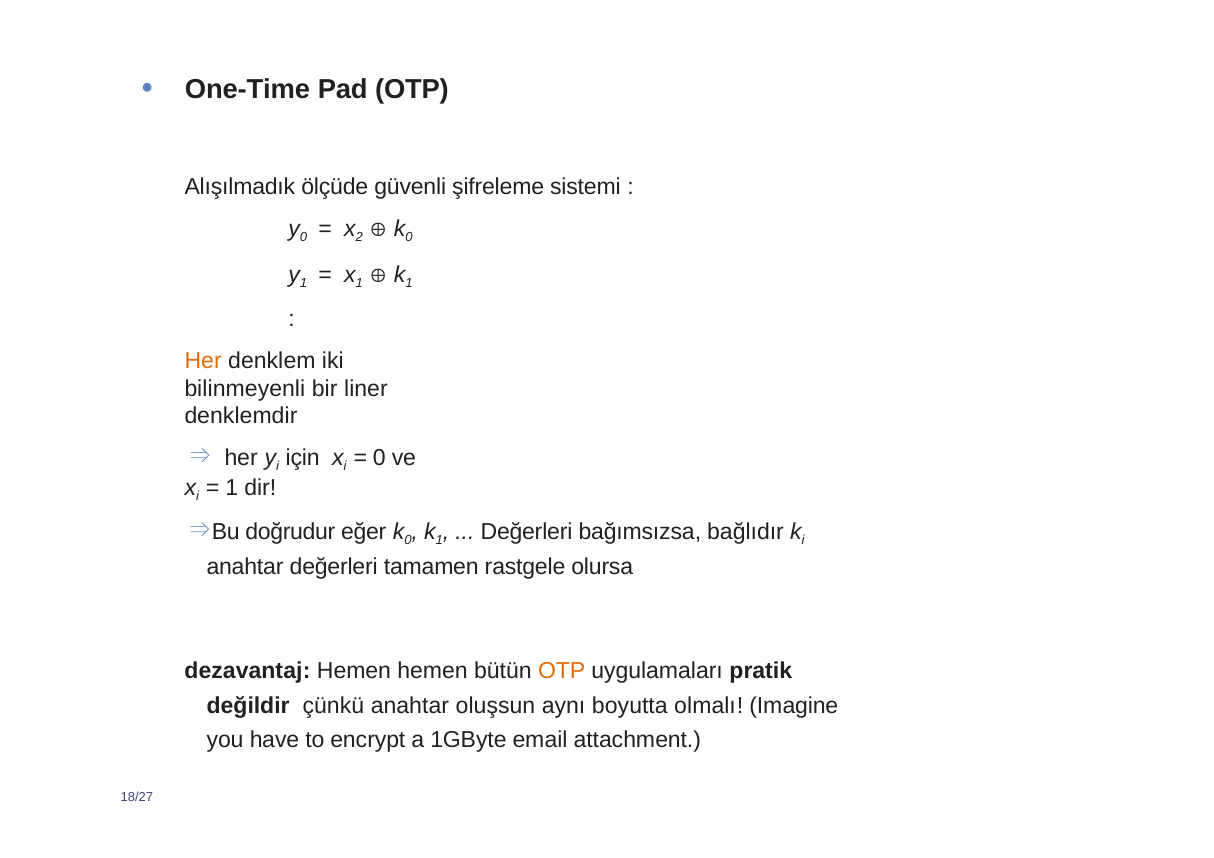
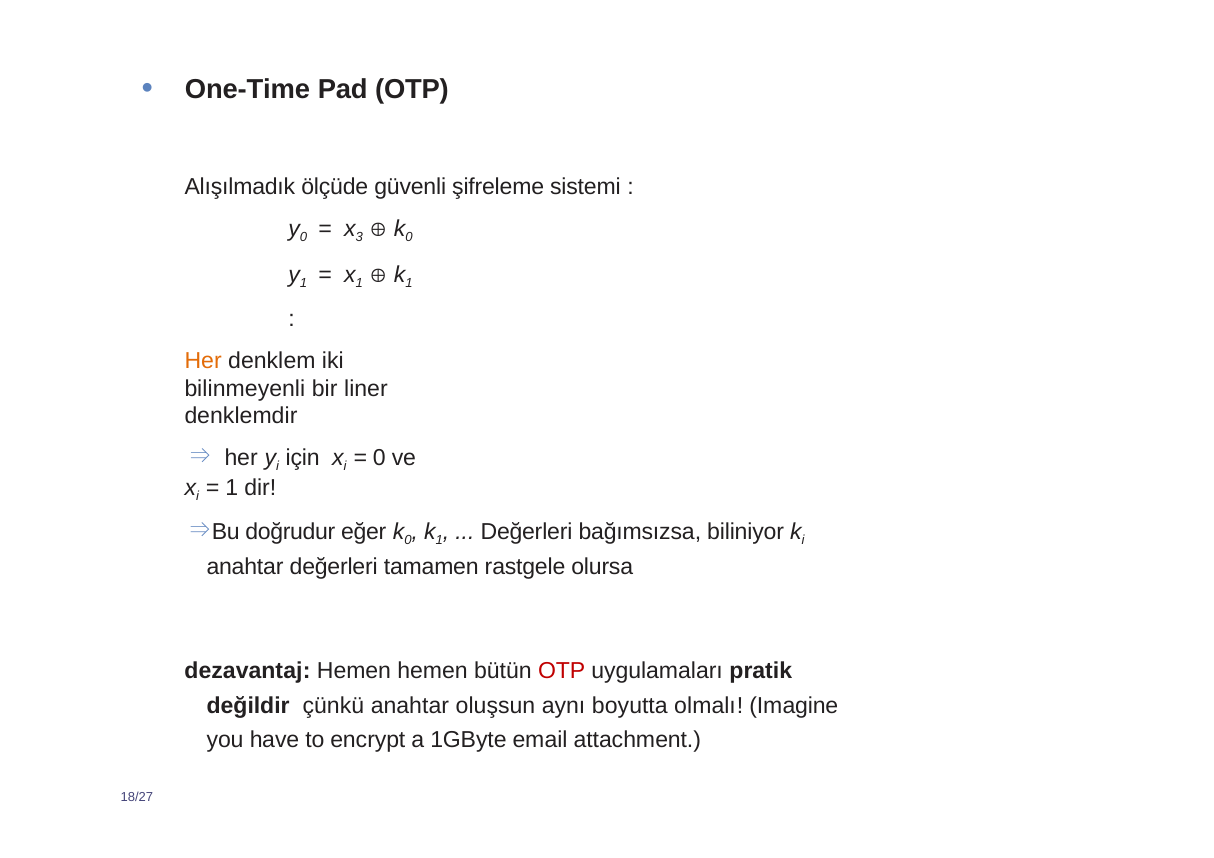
2: 2 -> 3 (359, 237)
bağlıdır: bağlıdır -> biliniyor (746, 532)
OTP colour: orange -> red (562, 671)
